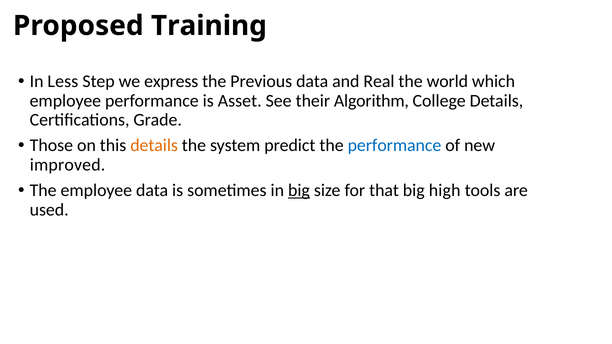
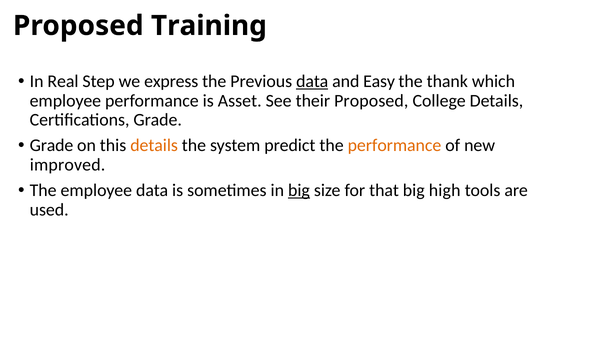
Less: Less -> Real (63, 81)
data underline: none -> present (312, 81)
Real: Real -> Easy (379, 81)
world: world -> thank (447, 81)
their Algorithm: Algorithm -> Proposed (371, 101)
Those: Those -> Grade (51, 146)
performance colour: blue -> orange (394, 146)
